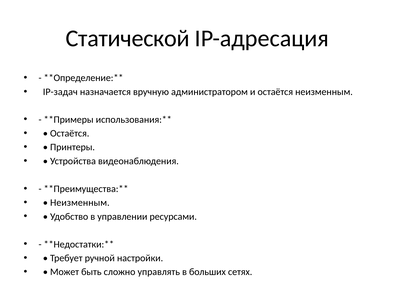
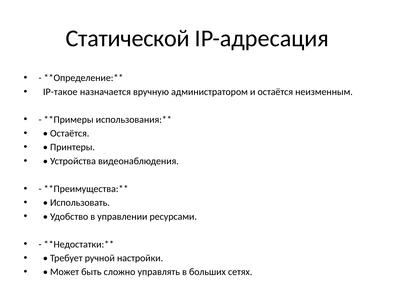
IP-задач: IP-задач -> IP-такое (60, 92)
Неизменным: Неизменным -> Использовать (80, 202)
